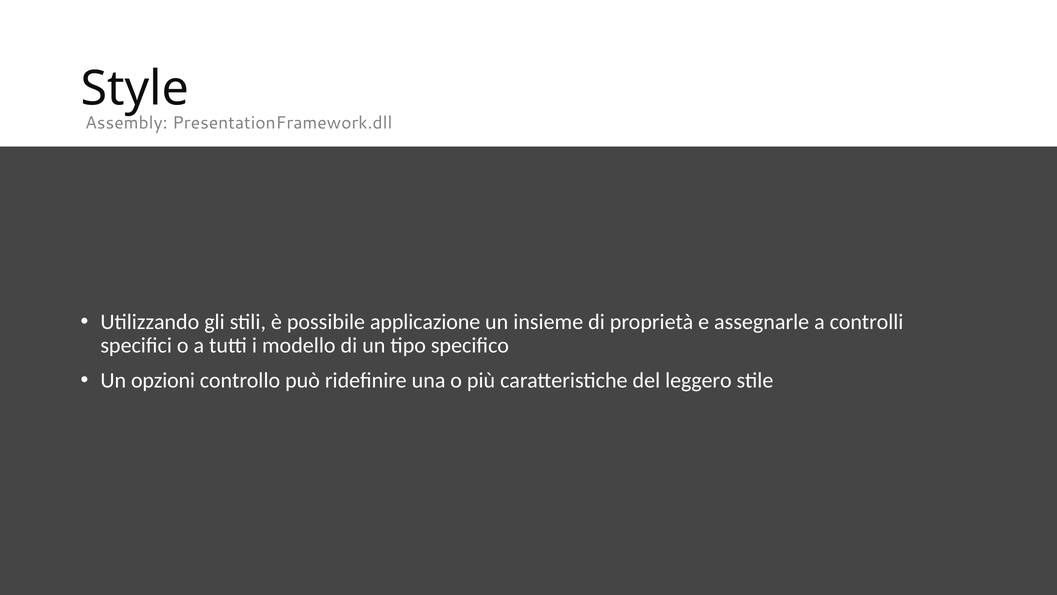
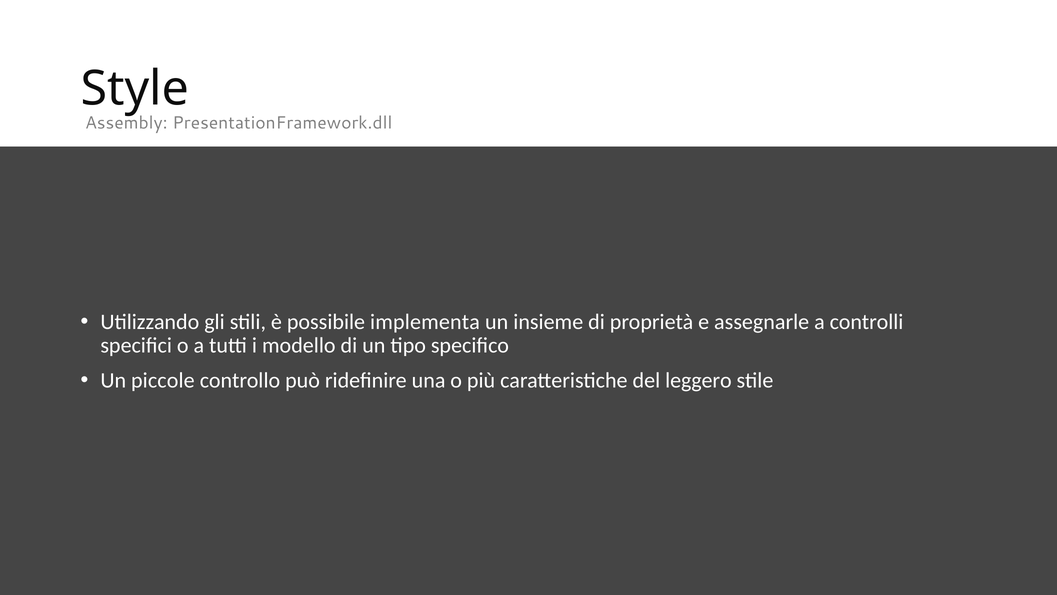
applicazione: applicazione -> implementa (425, 321)
opzioni: opzioni -> piccole (163, 380)
